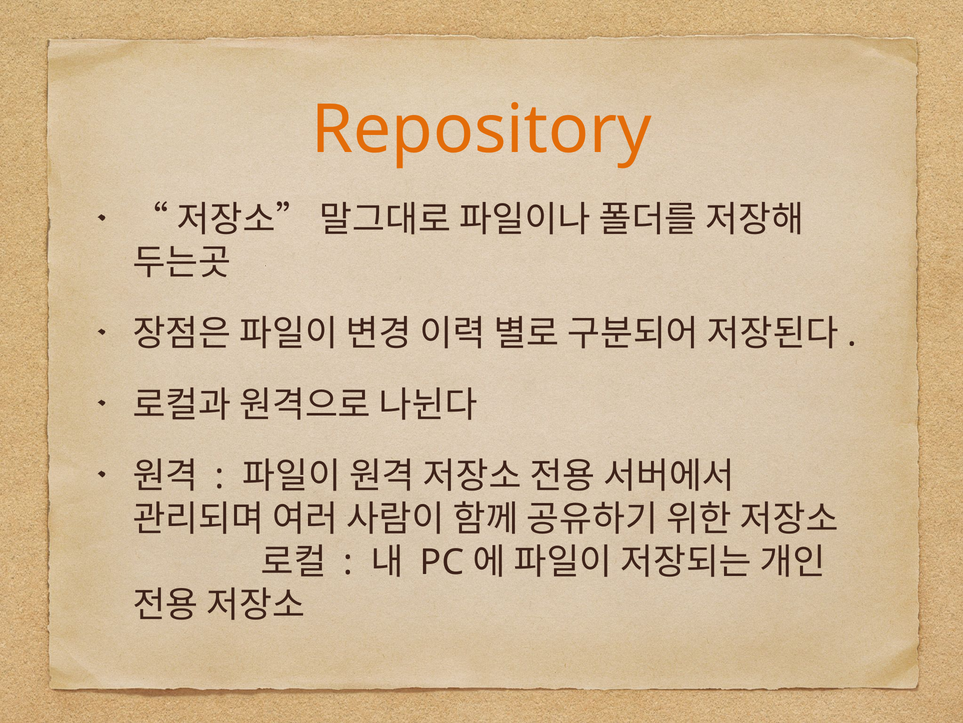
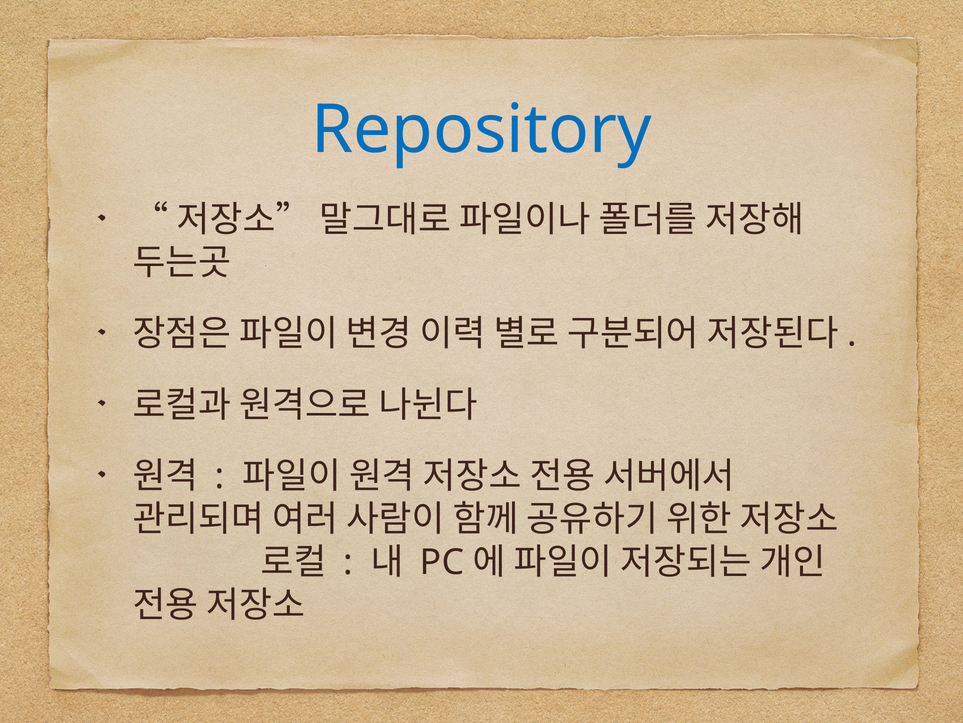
Repository colour: orange -> blue (481, 130)
